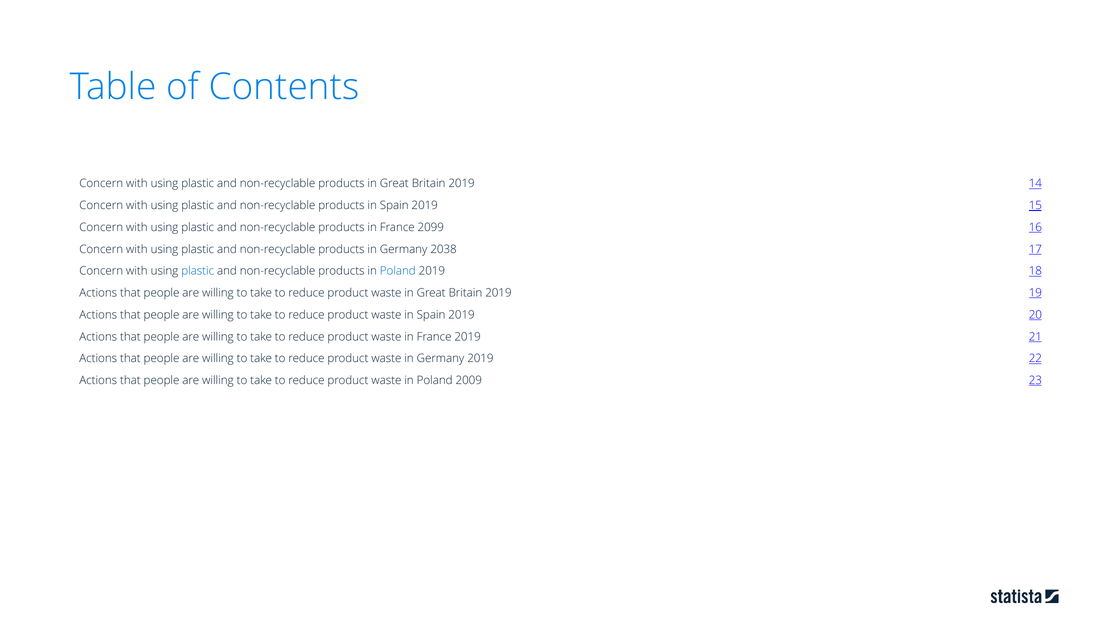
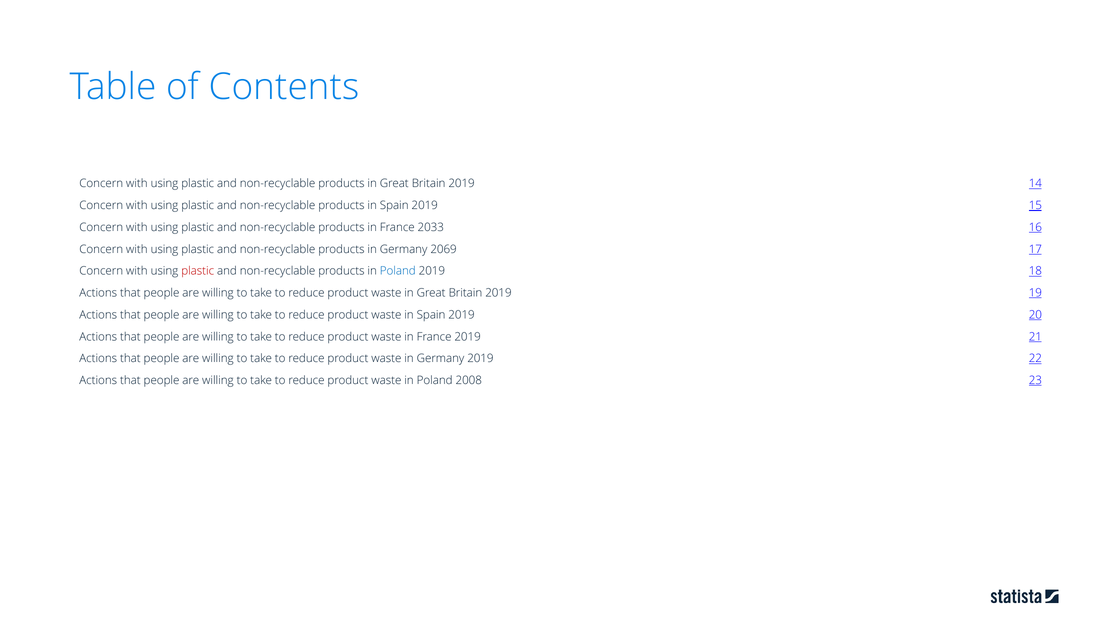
2099: 2099 -> 2033 (431, 227)
2038: 2038 -> 2069 (444, 249)
plastic colour: blue -> red (198, 271)
2009: 2009 -> 2008 (469, 380)
